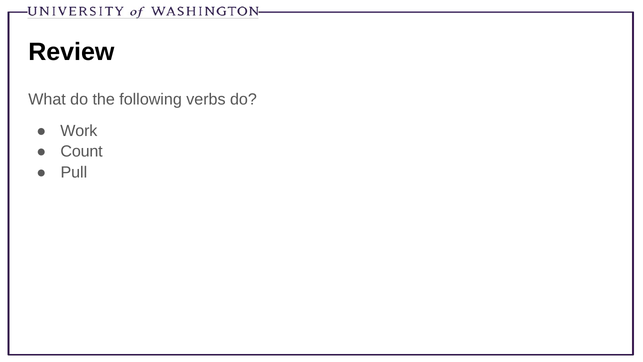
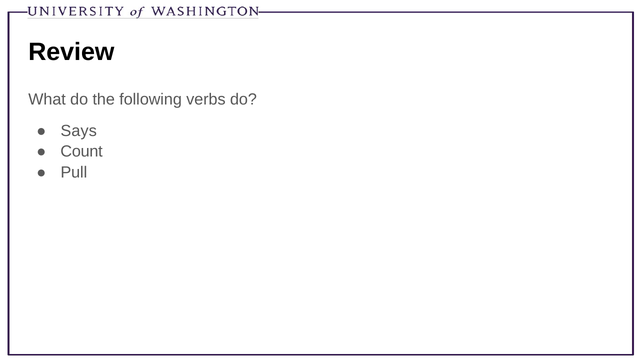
Work: Work -> Says (79, 131)
